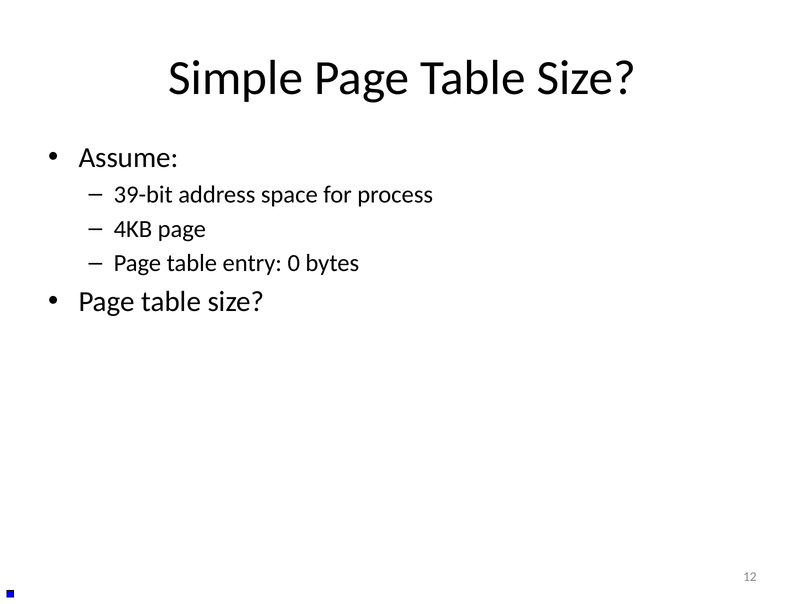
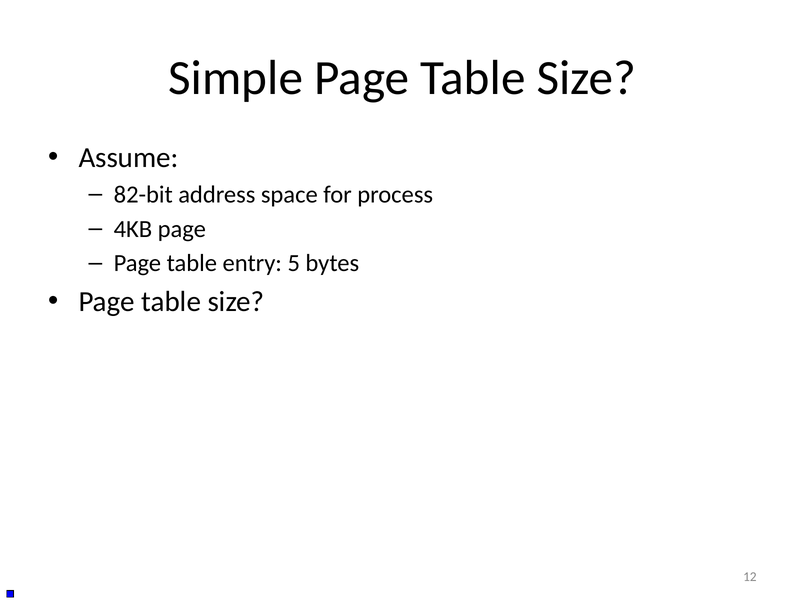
39-bit: 39-bit -> 82-bit (143, 194)
0: 0 -> 5 (294, 263)
